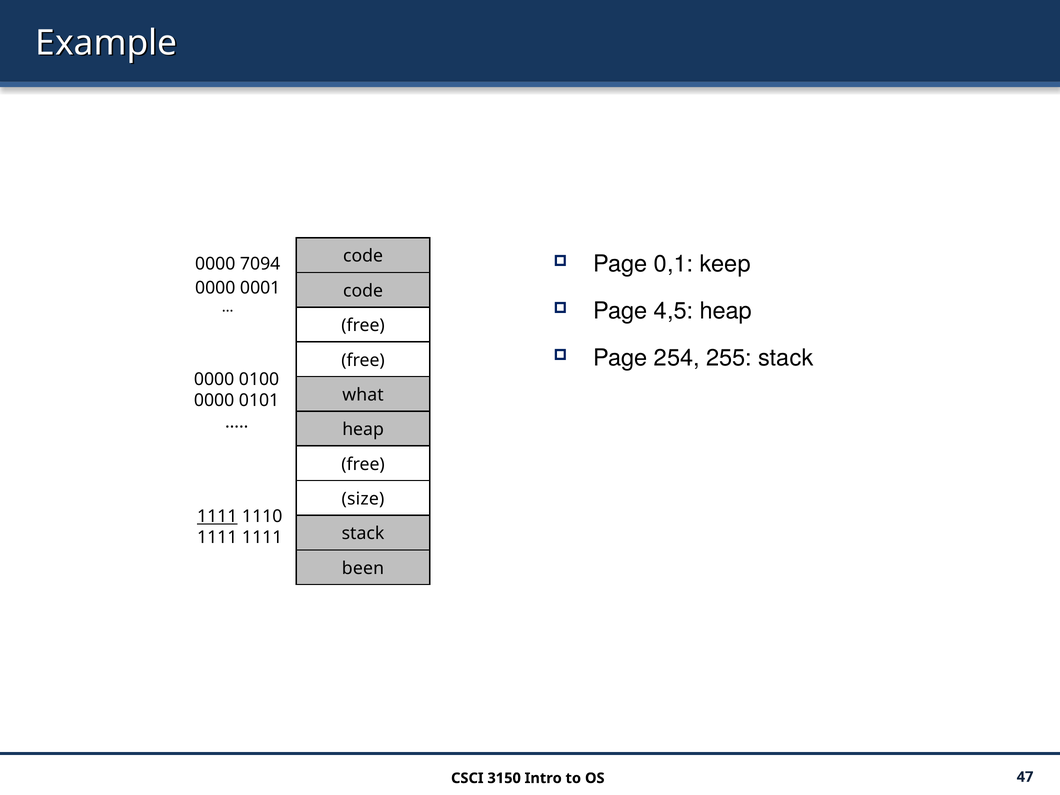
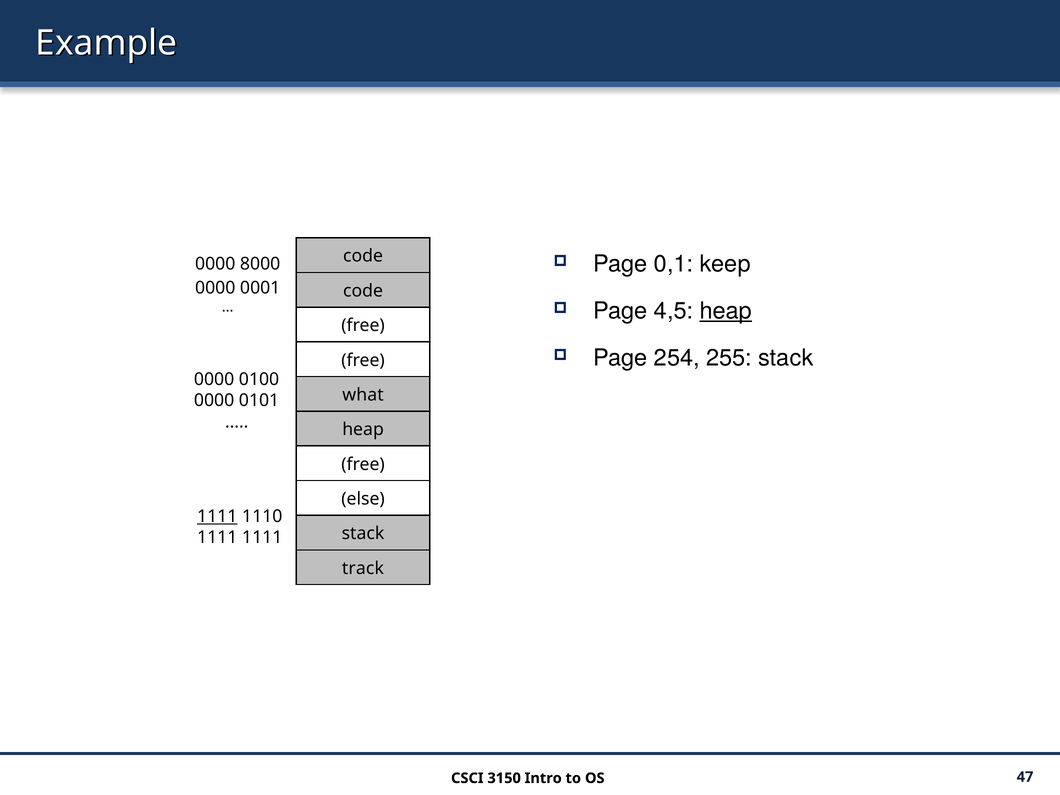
7094: 7094 -> 8000 (260, 264)
heap underline: none -> present (726, 311)
size: size -> else (363, 499)
been: been -> track (363, 568)
